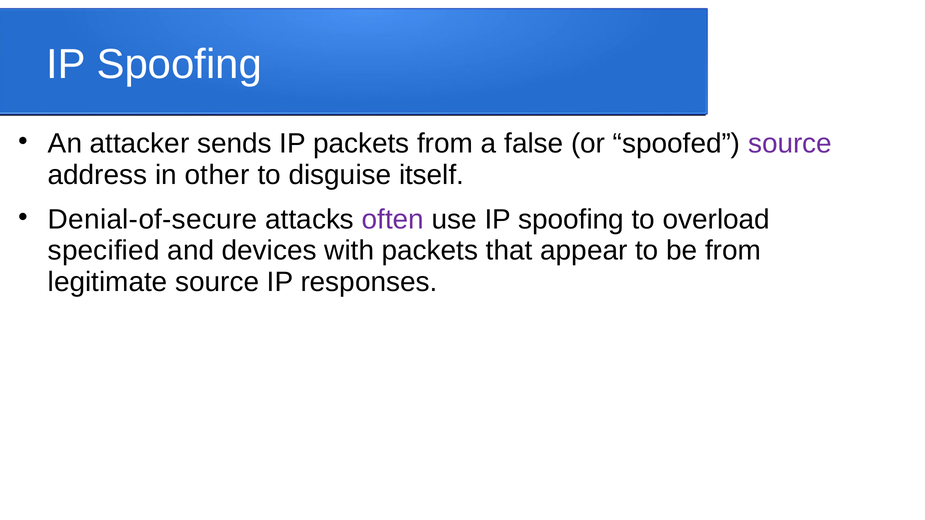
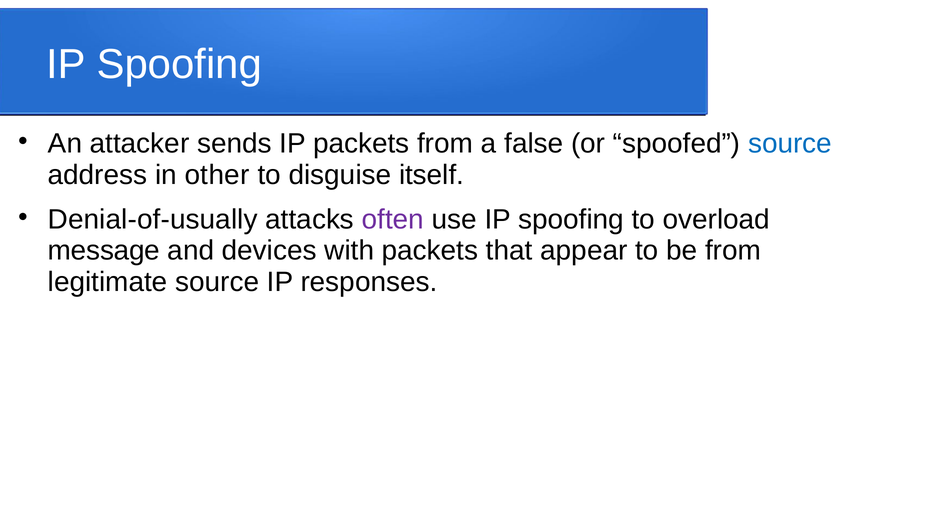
source colour: purple -> blue (790, 144)
Denial-of-secure: Denial-of-secure -> Denial-of-usually (153, 220)
specified: specified -> message (104, 251)
